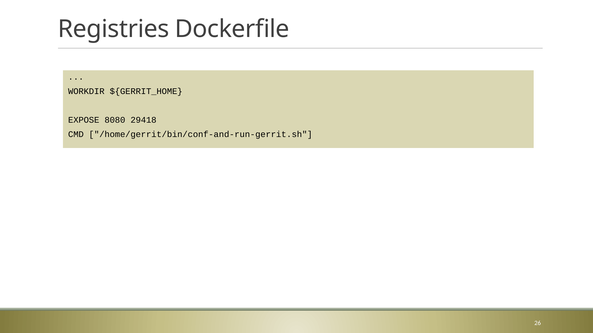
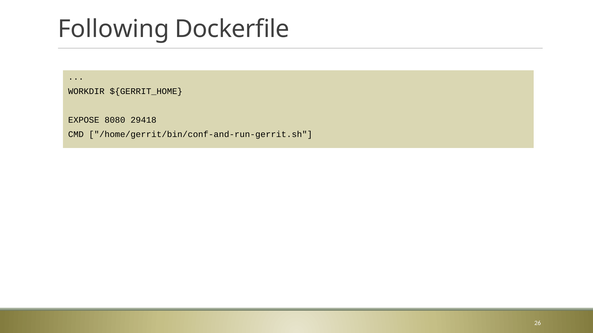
Registries: Registries -> Following (114, 29)
